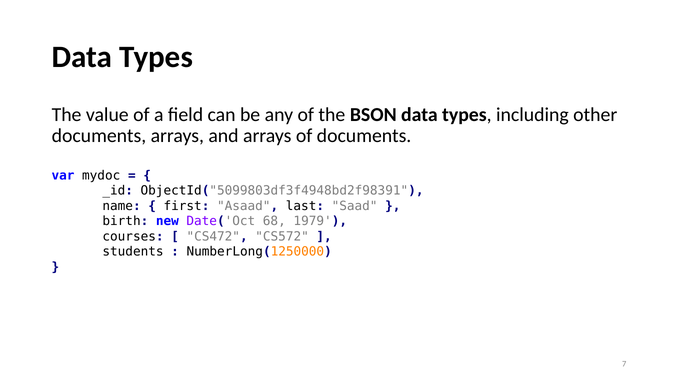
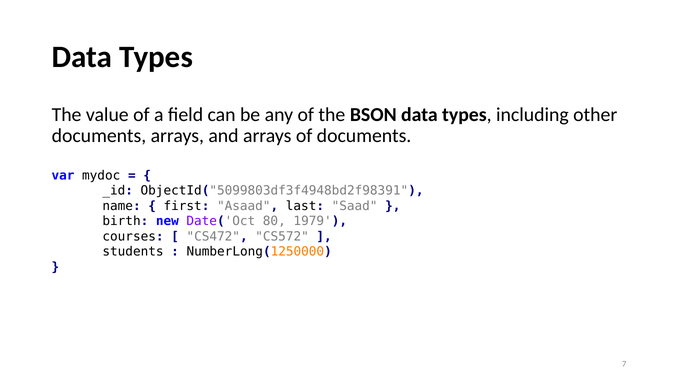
68: 68 -> 80 (274, 221)
